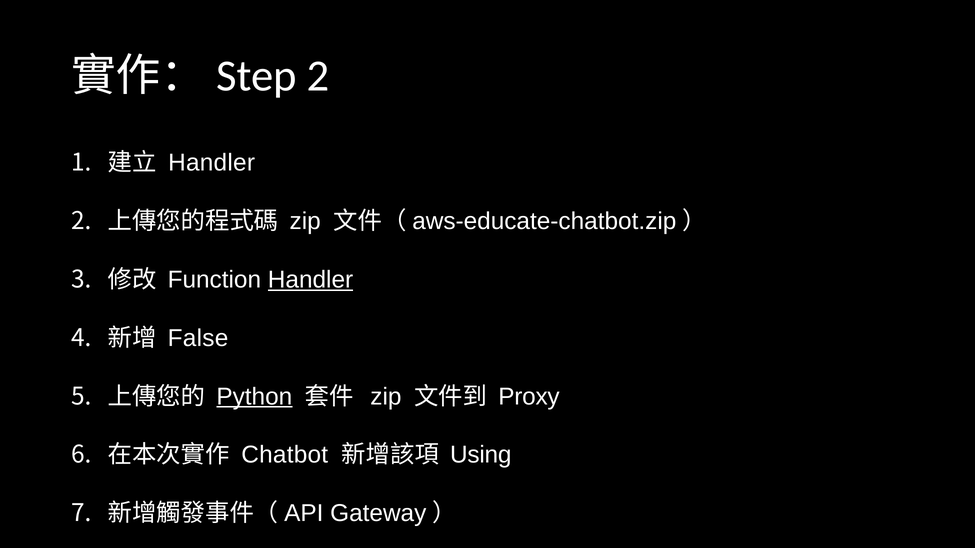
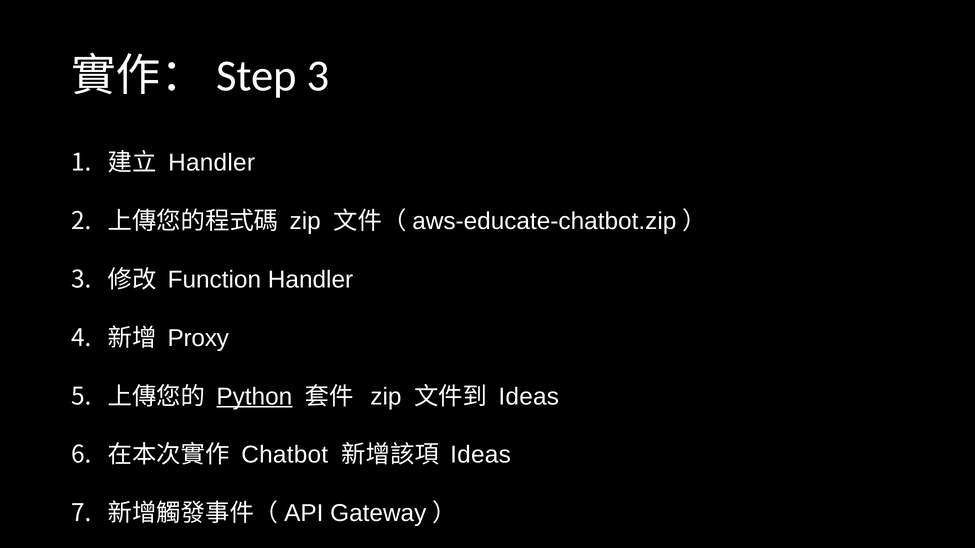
2: 2 -> 3 (318, 76)
Handler underline: present -> none (311, 280)
False: False -> Proxy (198, 338)
Proxy: Proxy -> Ideas (529, 397)
Using: Using -> Ideas (481, 455)
